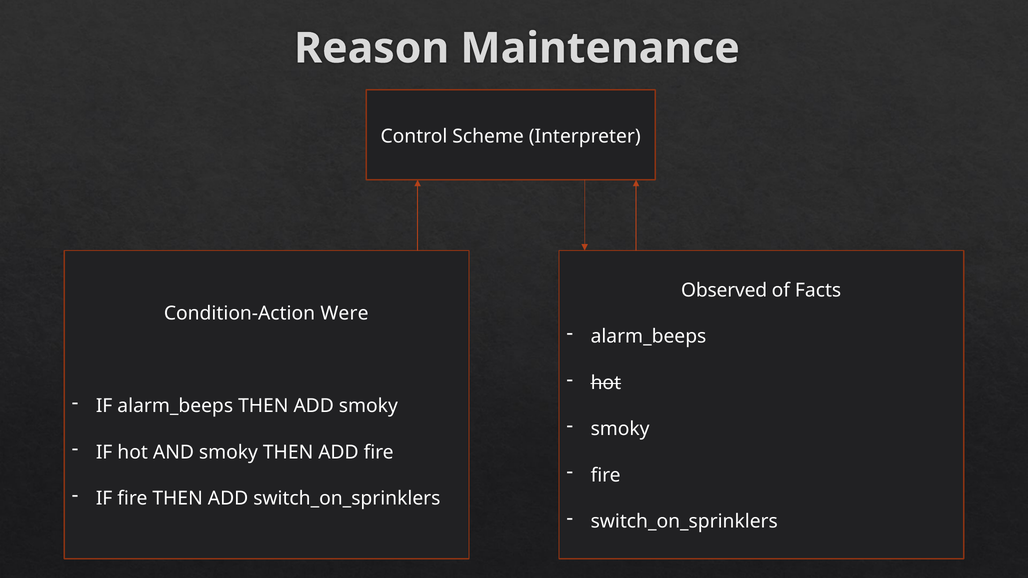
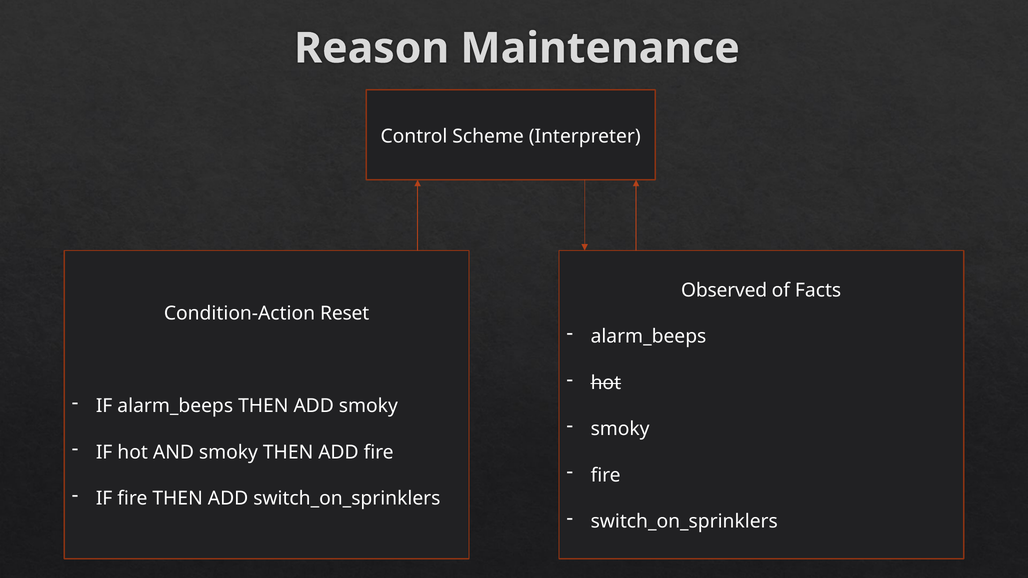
Were: Were -> Reset (345, 314)
